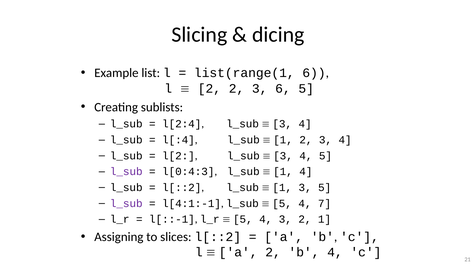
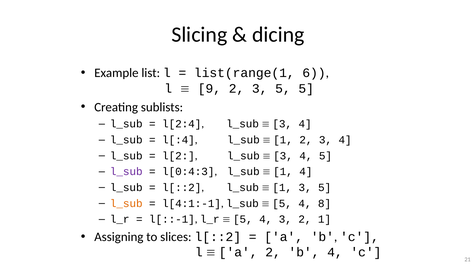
2: 2 -> 9 (209, 88)
2 3 6: 6 -> 5 (283, 88)
l_sub colour: purple -> orange (126, 203)
7: 7 -> 8 (325, 203)
